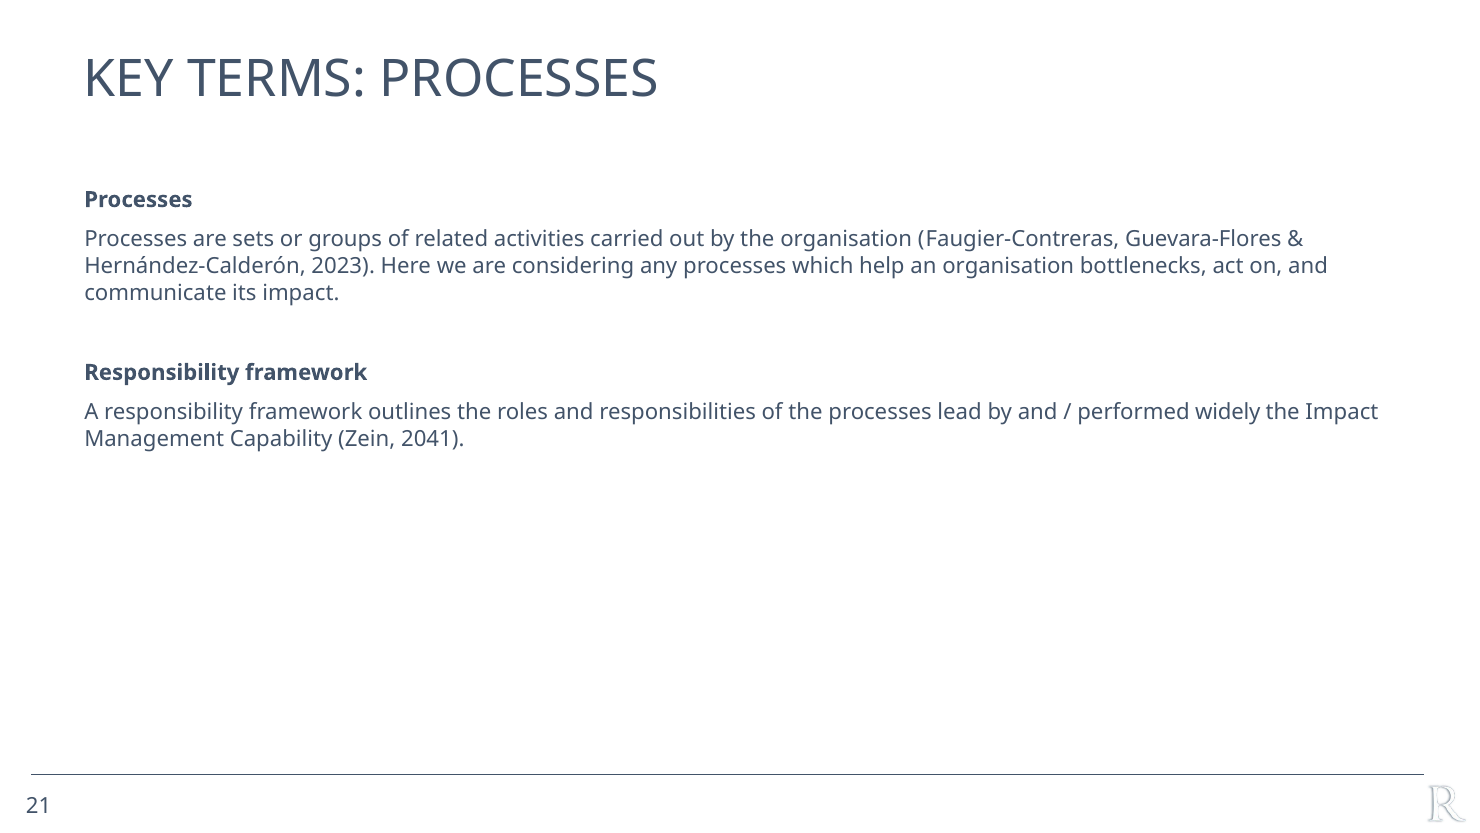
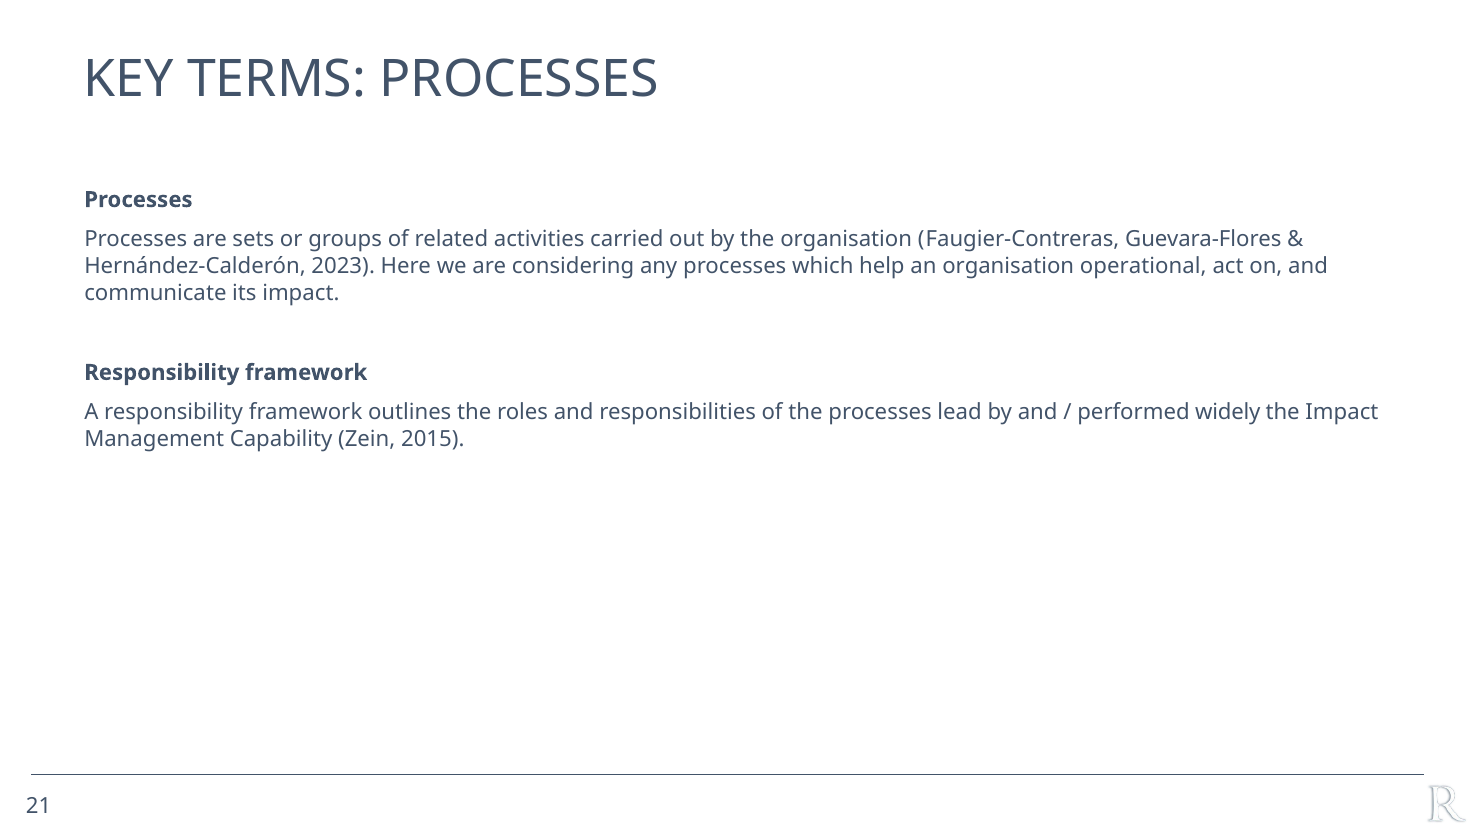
bottlenecks: bottlenecks -> operational (1143, 266)
2041: 2041 -> 2015 (433, 439)
